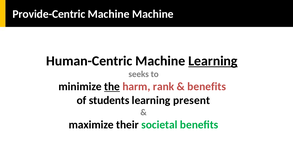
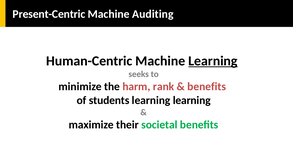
Provide-Centric: Provide-Centric -> Present-Centric (49, 14)
Machine Machine: Machine -> Auditing (153, 14)
the underline: present -> none (112, 87)
learning present: present -> learning (192, 100)
